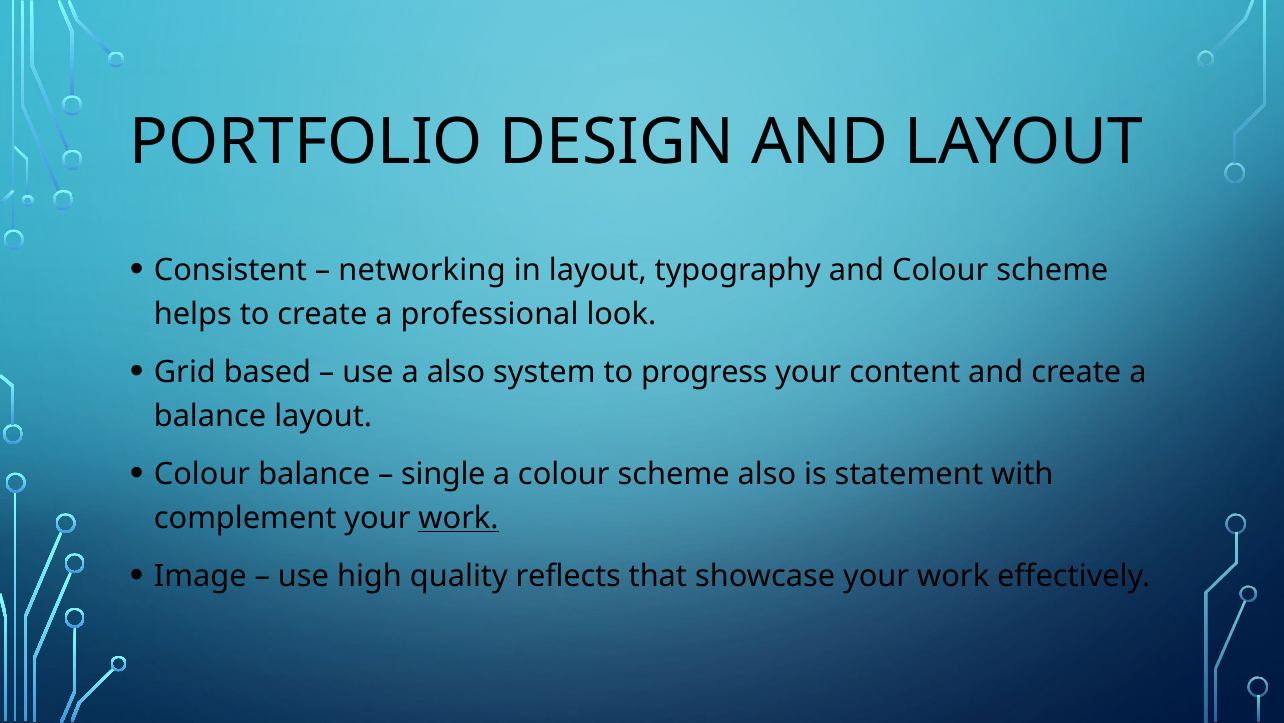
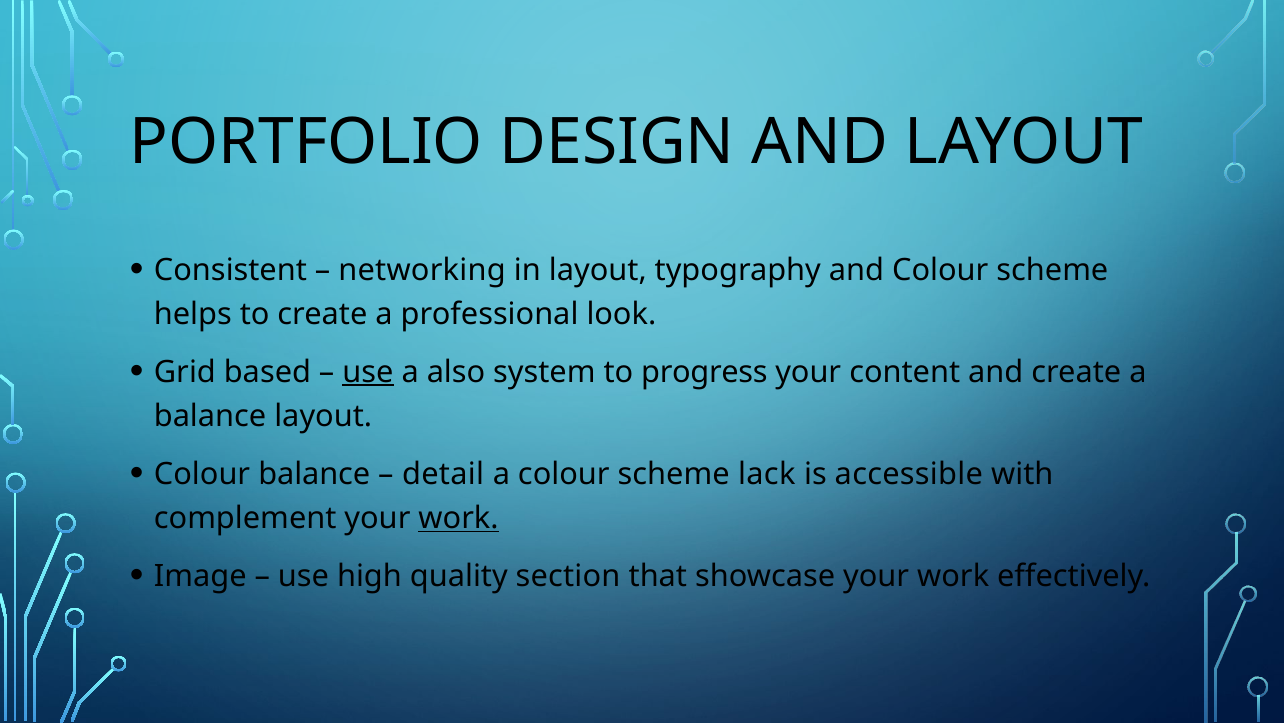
use underline: none -> present (368, 372)
single: single -> detail (443, 473)
scheme also: also -> lack (767, 473)
statement: statement -> accessible (909, 473)
reflects: reflects -> section (568, 575)
